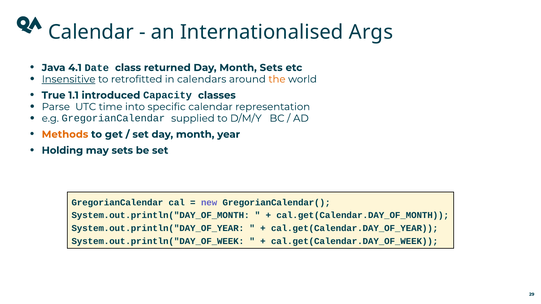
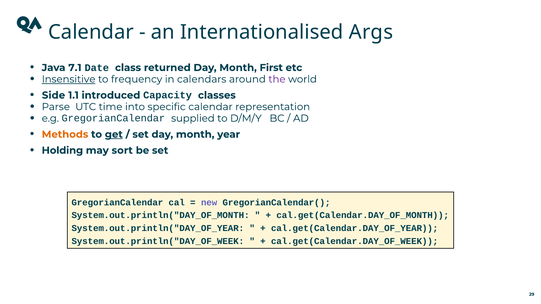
4.1: 4.1 -> 7.1 (75, 68)
Month Sets: Sets -> First (271, 68)
retrofitted: retrofitted -> frequency (137, 79)
the colour: orange -> purple (277, 79)
True: True -> Side (54, 95)
get underline: none -> present (114, 134)
may sets: sets -> sort (122, 151)
